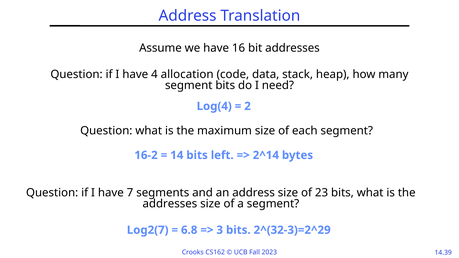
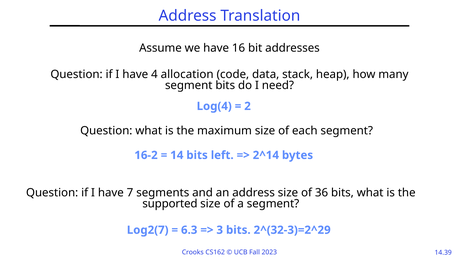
23: 23 -> 36 (322, 193)
addresses: addresses -> supported (170, 204)
6.8: 6.8 -> 6.3 (189, 230)
